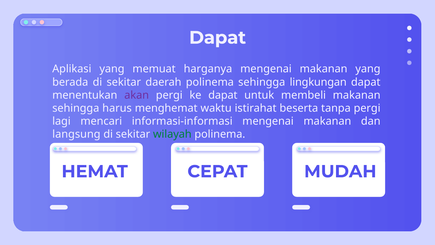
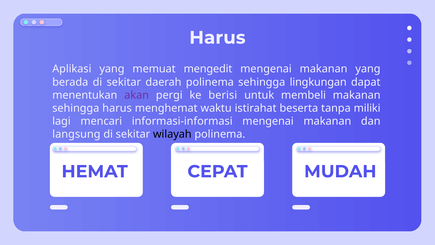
Dapat: Dapat -> Harus (217, 38)
harganya: harganya -> mengedit (208, 69)
ke dapat: dapat -> berisi (223, 95)
tanpa pergi: pergi -> miliki (367, 108)
wilayah colour: green -> black (172, 134)
